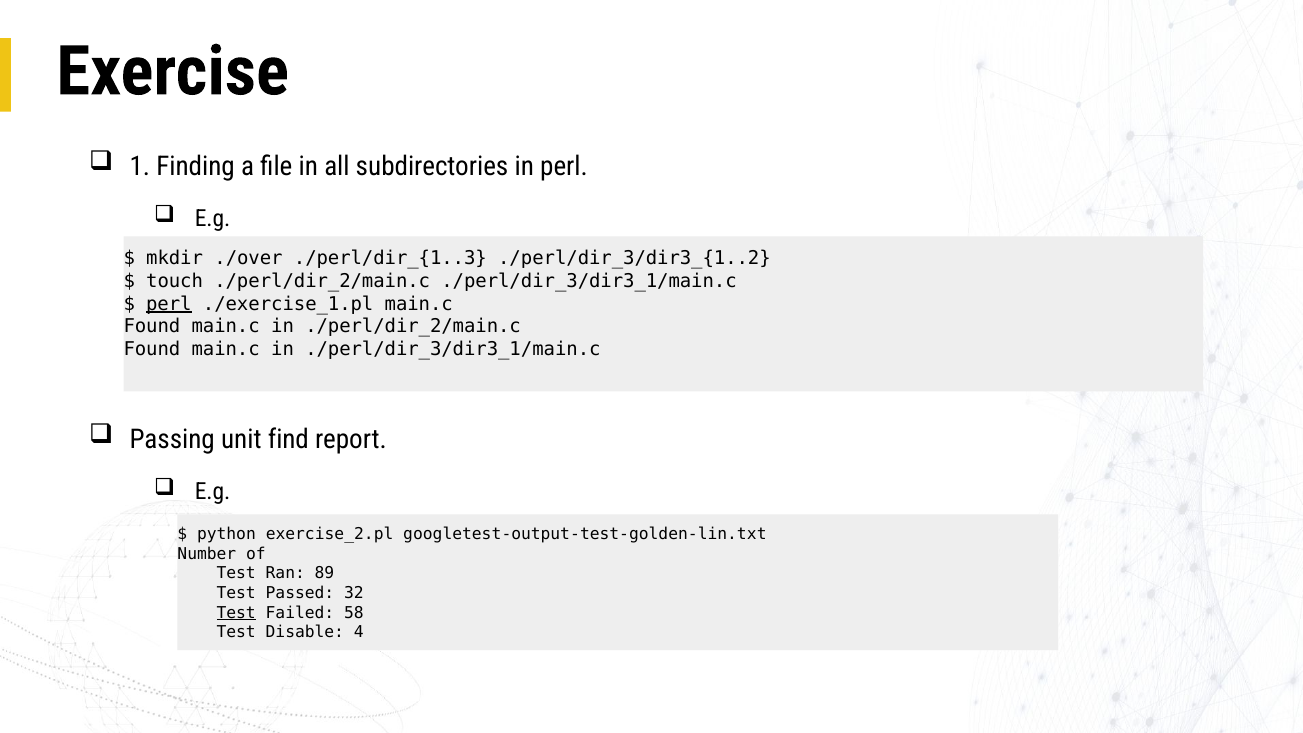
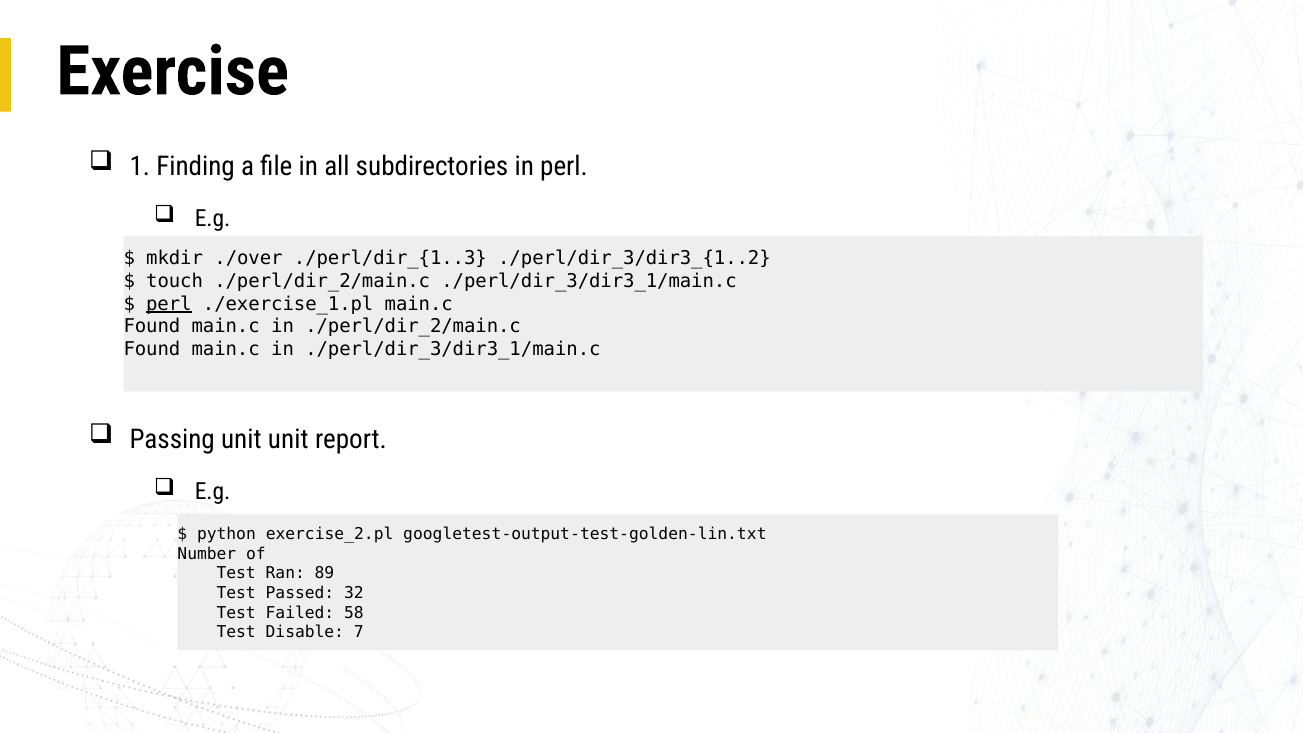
unit find: find -> unit (288, 439)
Test underline: present -> none (236, 613)
4: 4 -> 7 (359, 632)
